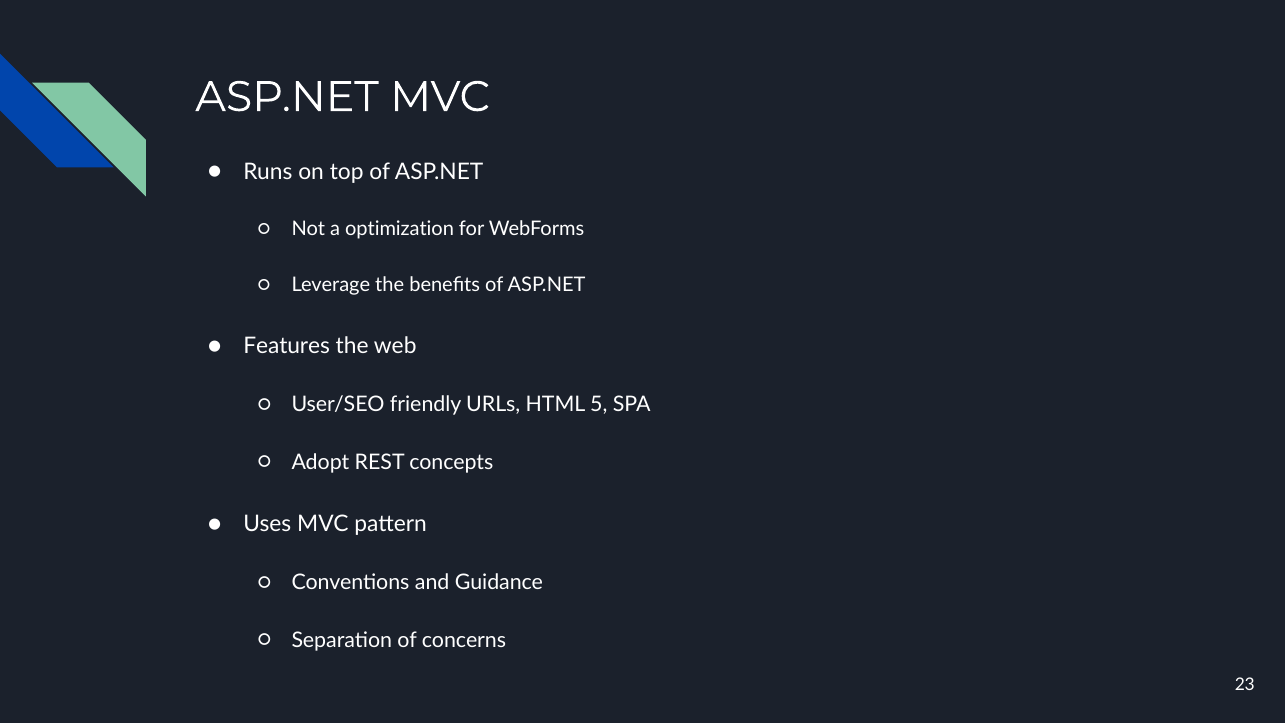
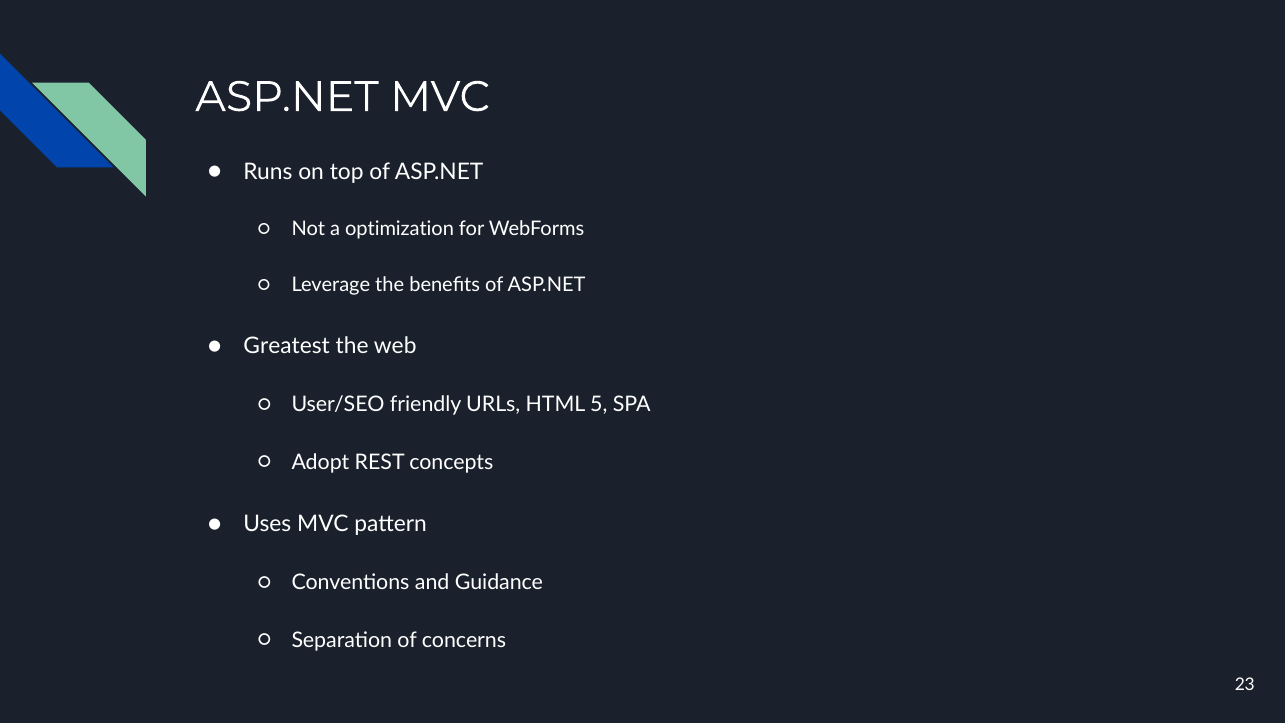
Features: Features -> Greatest (287, 346)
